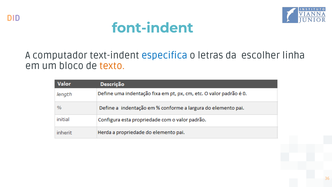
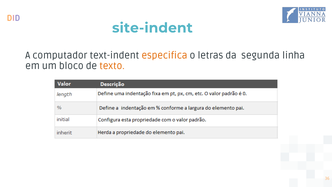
font-indent: font-indent -> site-indent (152, 28)
especifica colour: blue -> orange (164, 55)
escolher: escolher -> segunda (261, 55)
